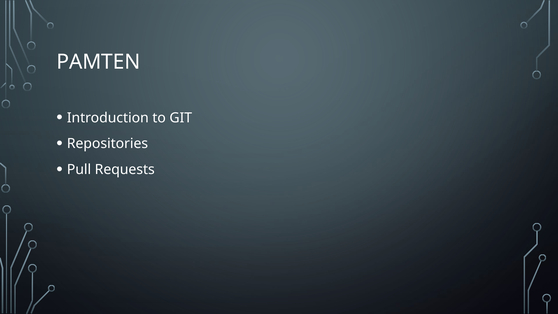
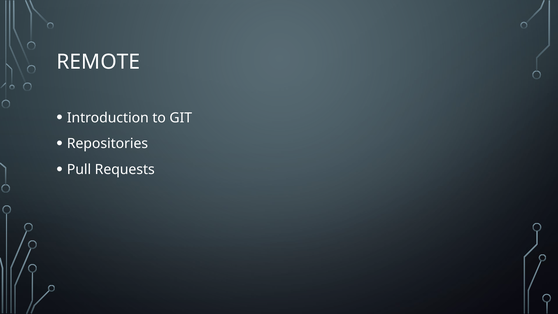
PAMTEN: PAMTEN -> REMOTE (98, 62)
